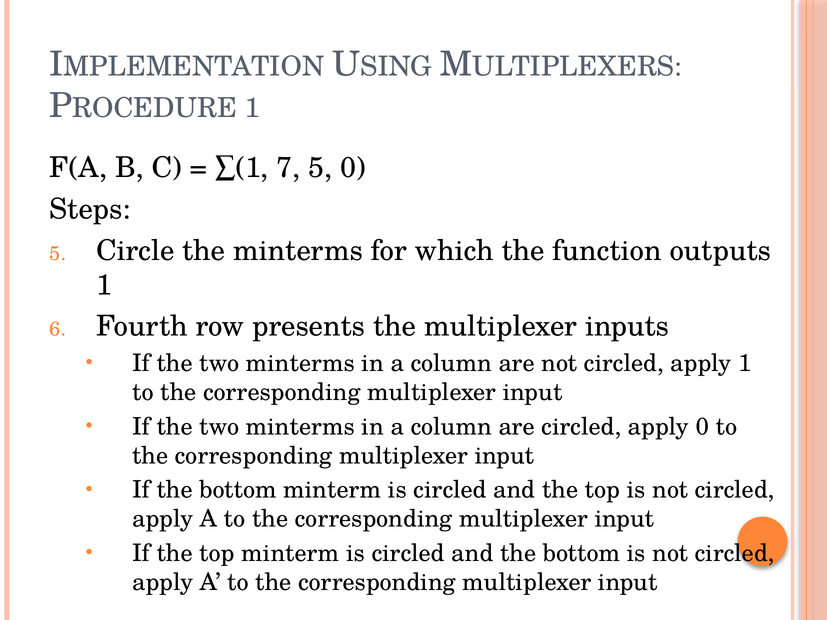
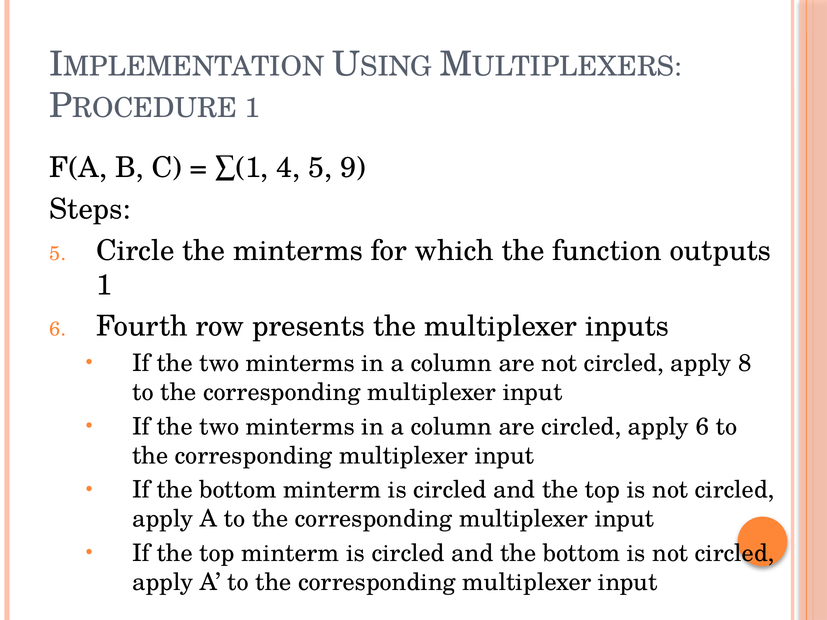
7: 7 -> 4 (288, 168)
5 0: 0 -> 9 (353, 168)
apply 1: 1 -> 8 (745, 363)
apply 0: 0 -> 6 (702, 427)
